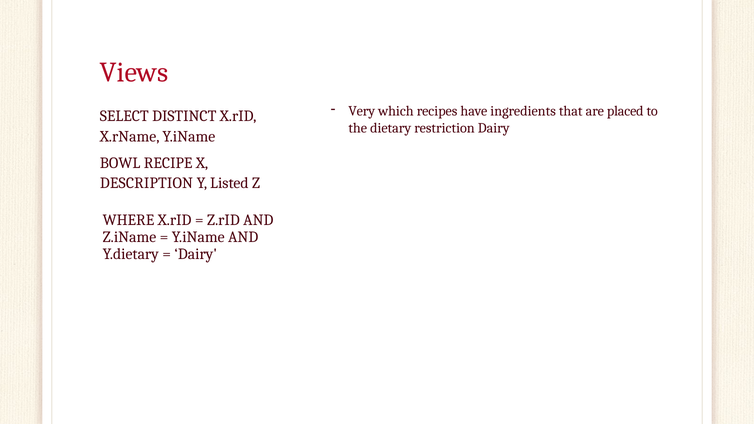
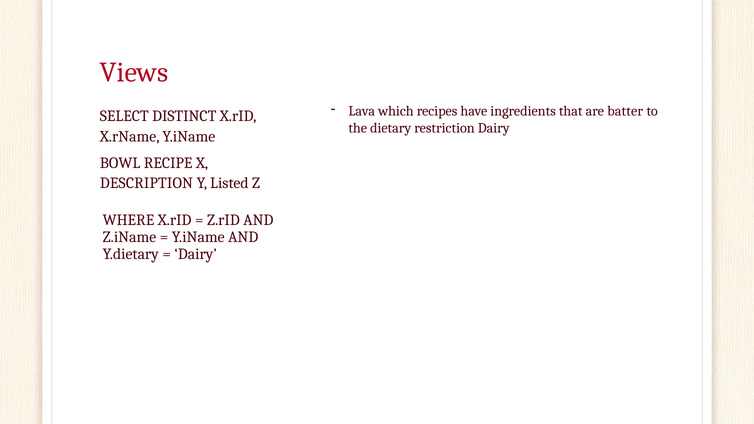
Very: Very -> Lava (362, 111)
placed: placed -> batter (625, 111)
